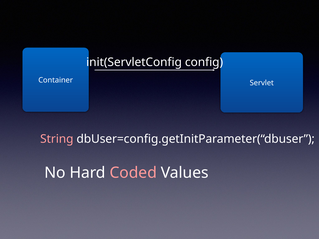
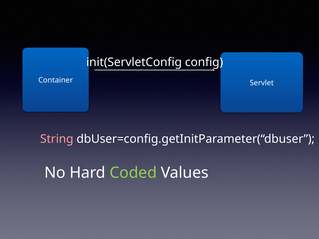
Coded colour: pink -> light green (133, 173)
